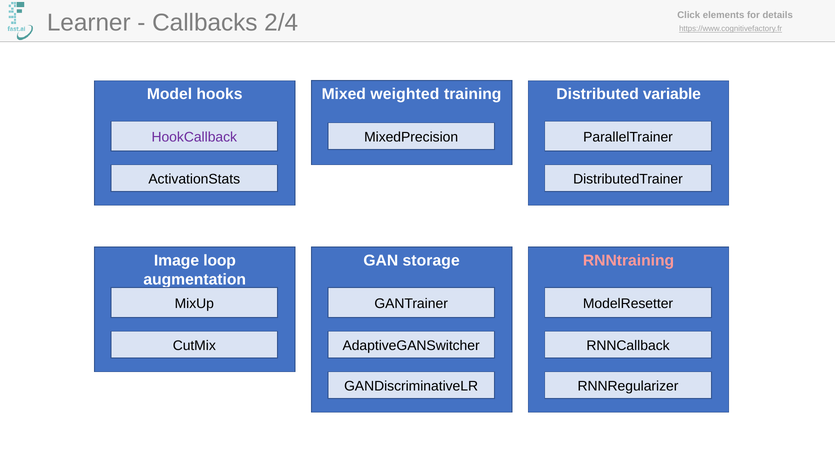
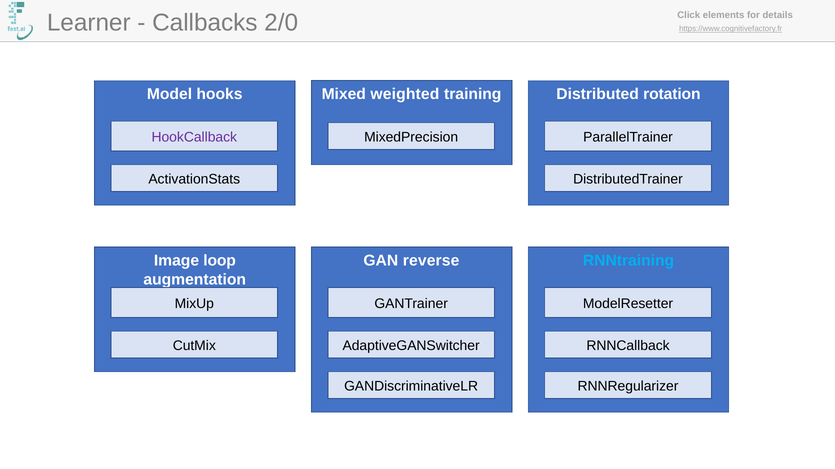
2/4: 2/4 -> 2/0 (281, 23)
variable: variable -> rotation (672, 94)
storage: storage -> reverse (431, 261)
RNNtraining colour: pink -> light blue (629, 261)
